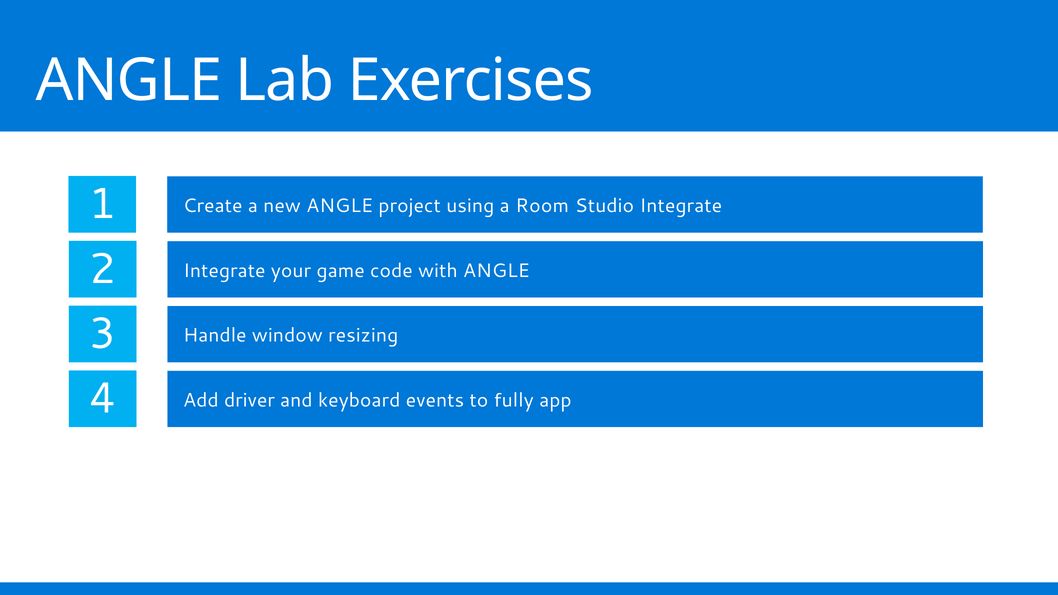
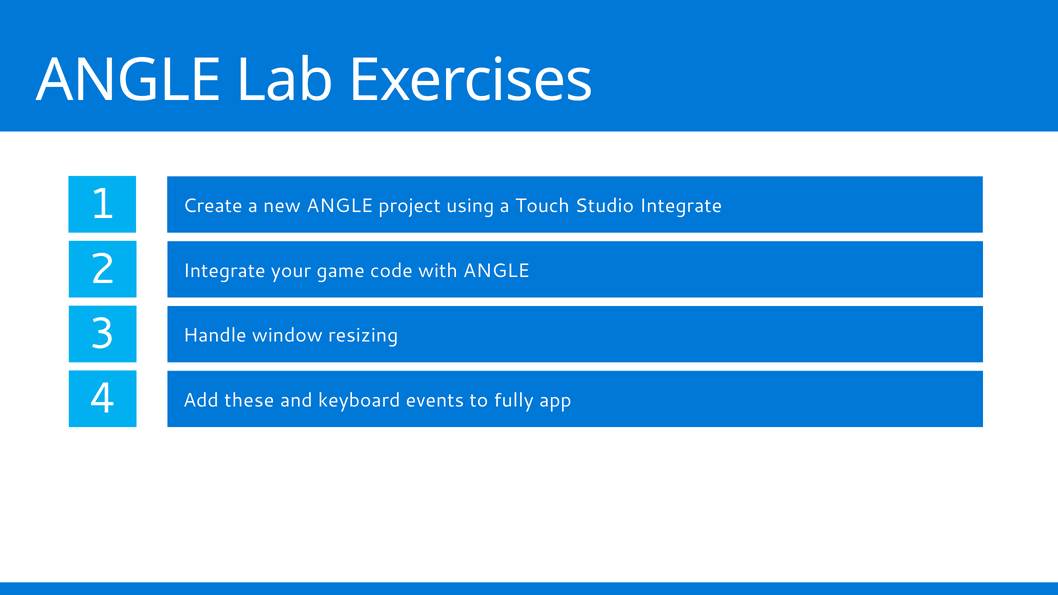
Room: Room -> Touch (542, 206)
driver: driver -> these (249, 400)
